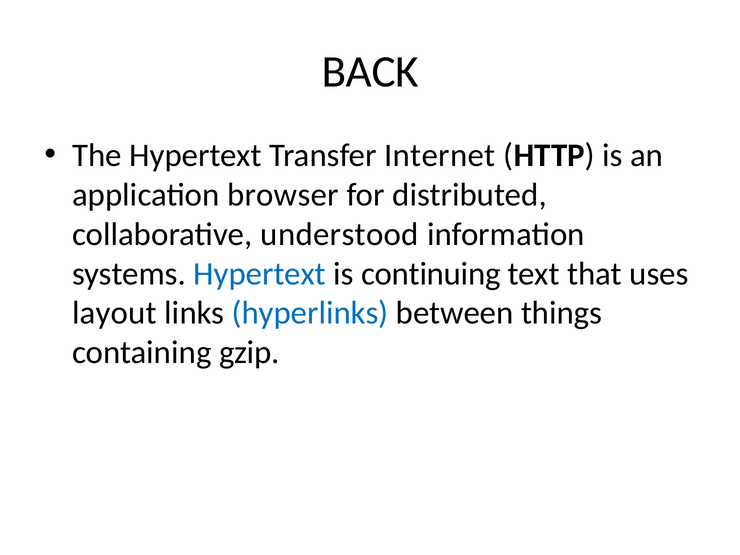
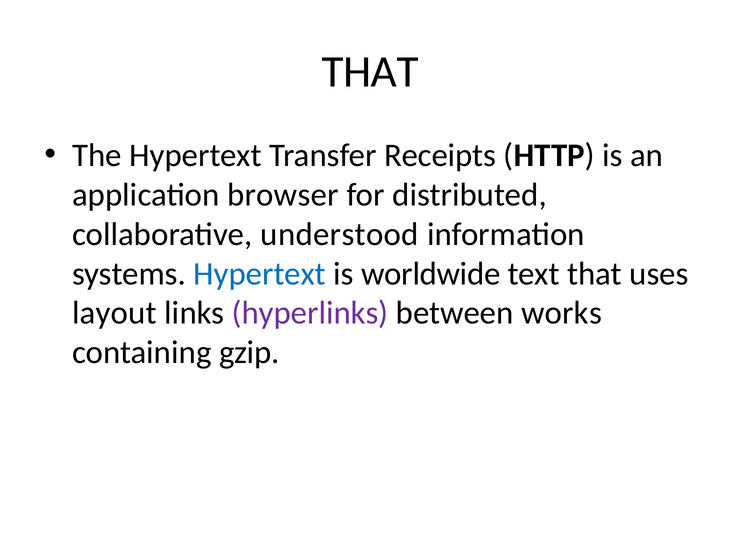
BACK: BACK -> THAT (370, 72)
Internet: Internet -> Receipts (440, 155)
continuing: continuing -> worldwide (431, 274)
hyperlinks colour: blue -> purple (310, 313)
things: things -> works (561, 313)
